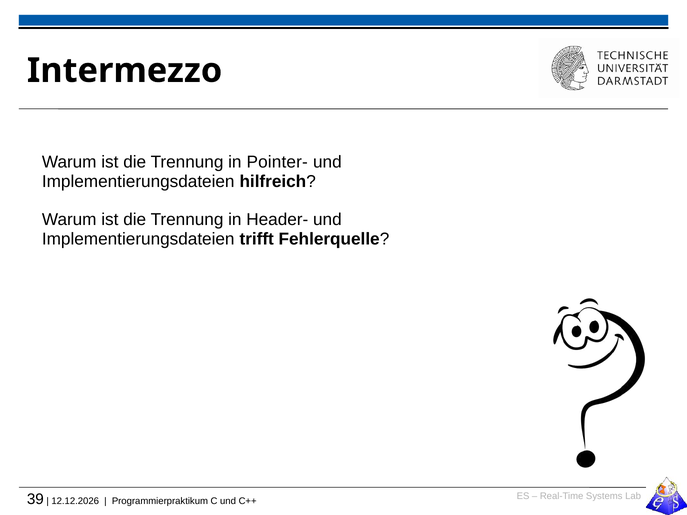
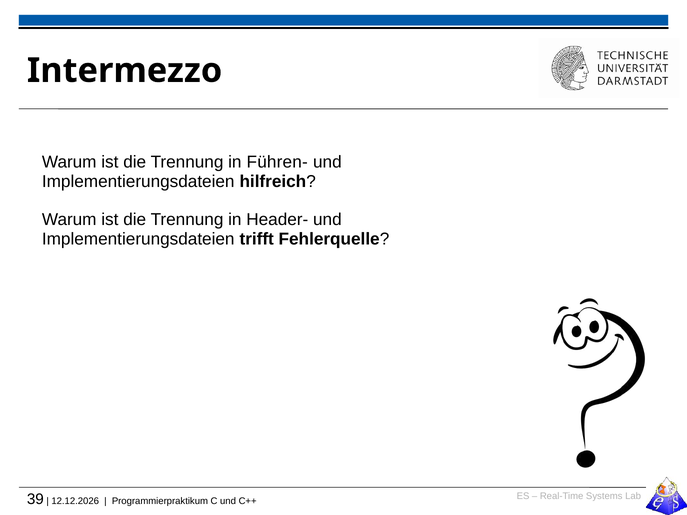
Pointer-: Pointer- -> Führen- (277, 162)
